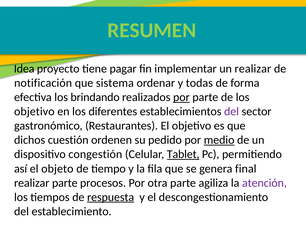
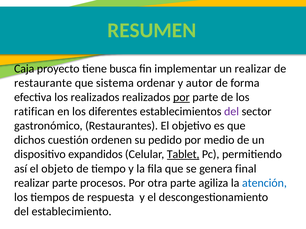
Idea: Idea -> Caja (24, 69)
pagar: pagar -> busca (123, 69)
notificación: notificación -> restaurante (43, 83)
todas: todas -> autor (199, 83)
los brindando: brindando -> realizados (95, 98)
objetivo: objetivo -> ratifican (34, 112)
medio underline: present -> none (219, 140)
congestión: congestión -> expandidos (95, 155)
atención colour: purple -> blue (264, 183)
respuesta underline: present -> none (111, 198)
